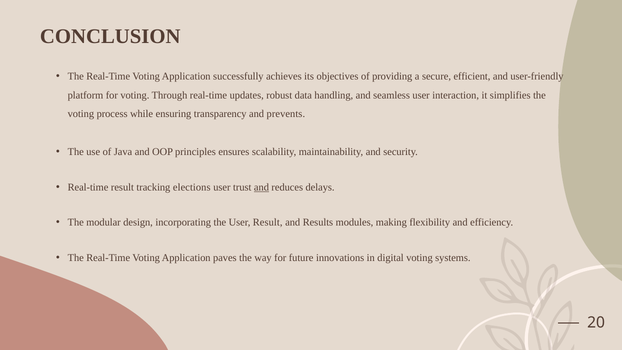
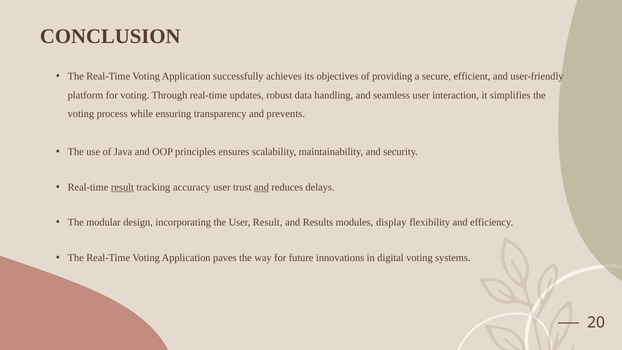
result underline: none -> present (122, 187)
elections: elections -> accuracy (192, 187)
making: making -> display (391, 222)
